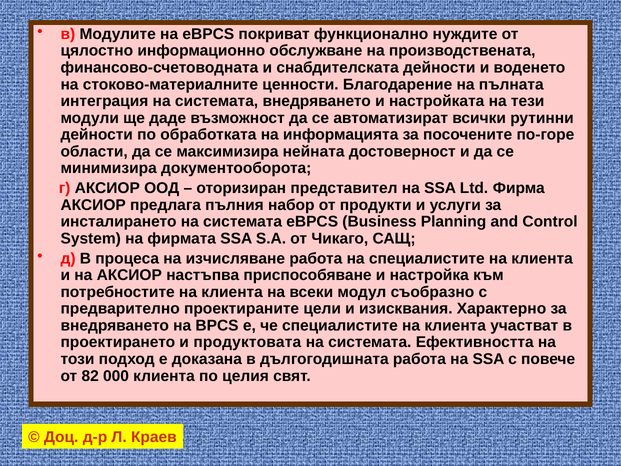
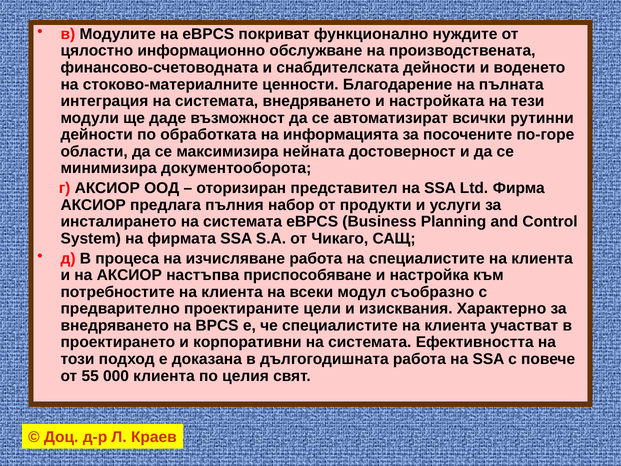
продуктовата: продуктовата -> корпоративни (247, 342)
82: 82 -> 55 (90, 376)
